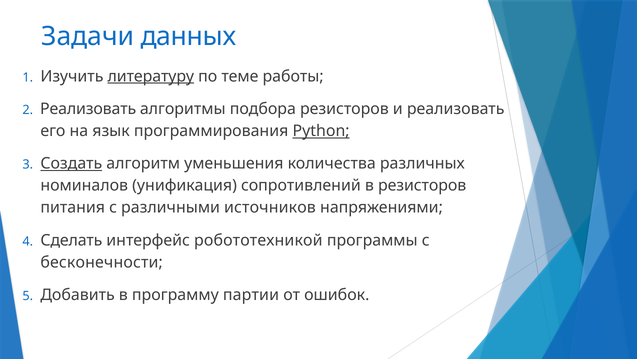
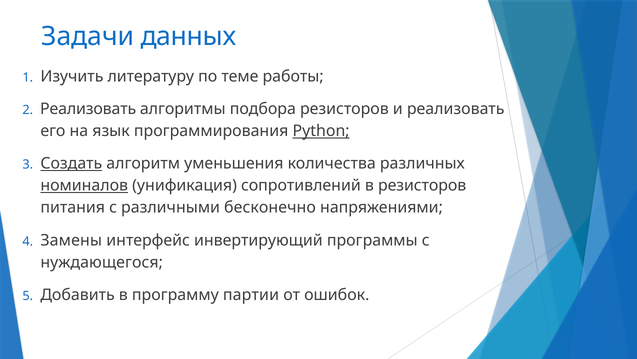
литературу underline: present -> none (151, 76)
номиналов underline: none -> present (84, 185)
источников: источников -> бесконечно (270, 207)
Сделать: Сделать -> Замены (71, 240)
робототехникой: робототехникой -> инвертирующий (258, 240)
бесконечности: бесконечности -> нуждающегося (102, 262)
